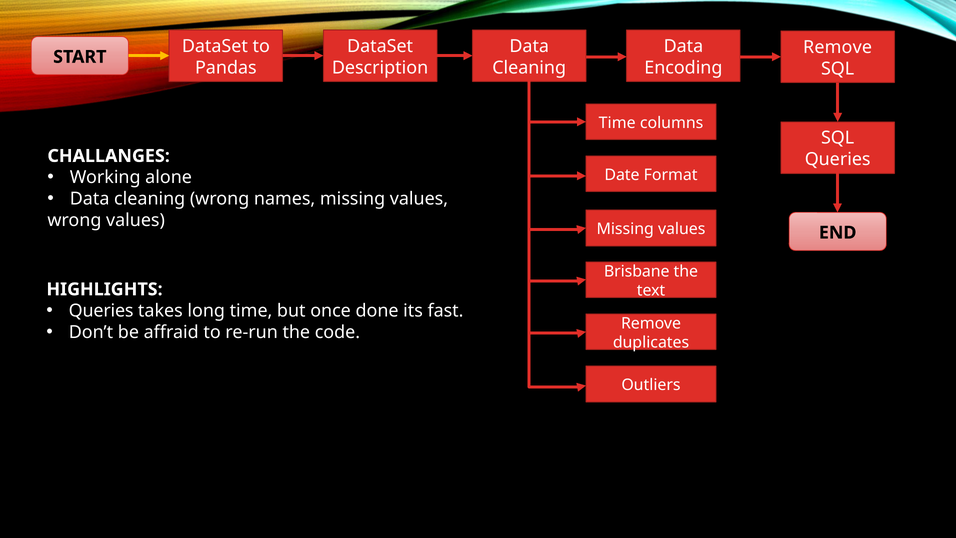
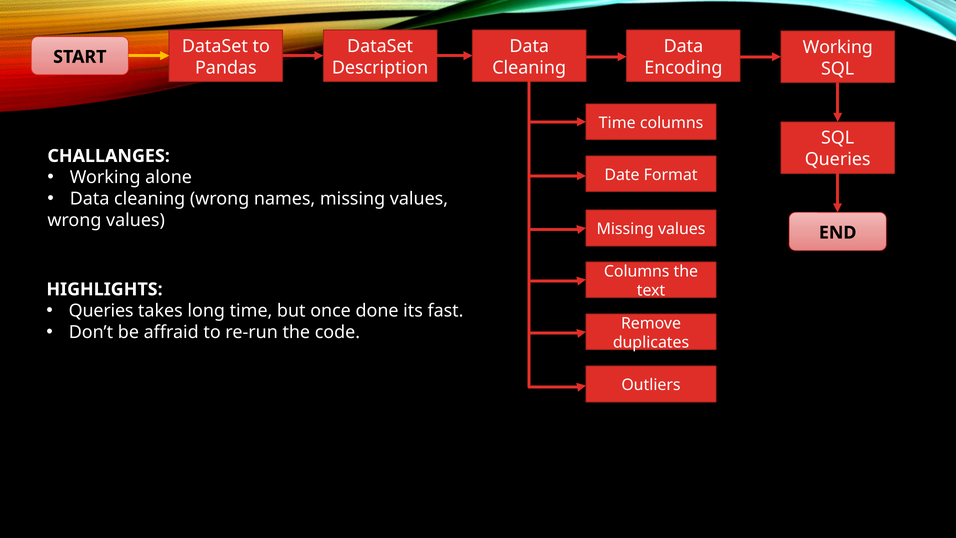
Remove: Remove -> Working (838, 47)
Brisbane: Brisbane -> Columns (637, 271)
